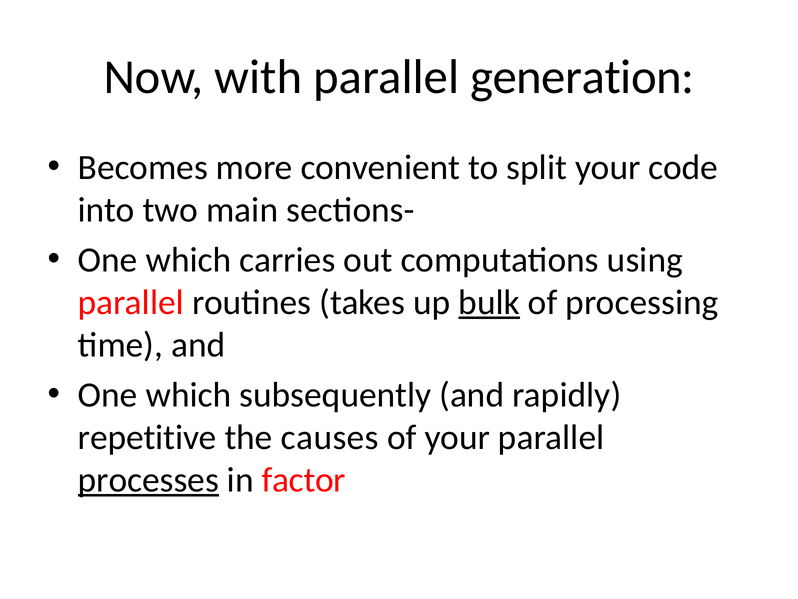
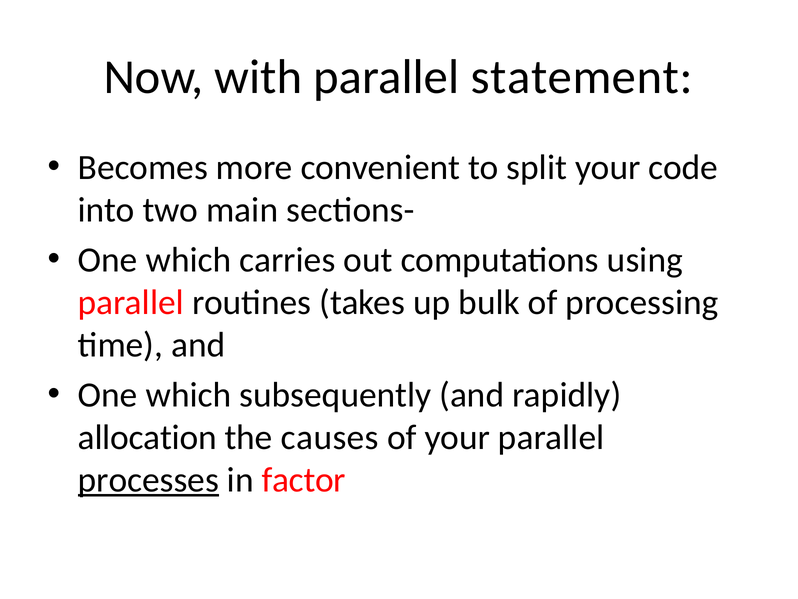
generation: generation -> statement (582, 77)
bulk underline: present -> none (489, 302)
repetitive: repetitive -> allocation (147, 437)
